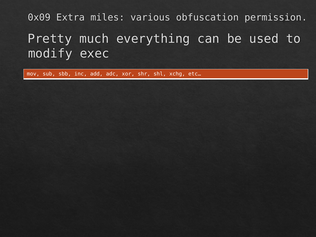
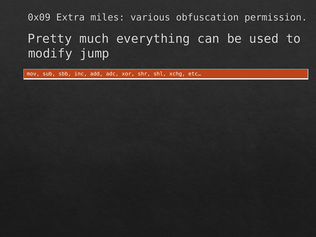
exec: exec -> jump (95, 54)
